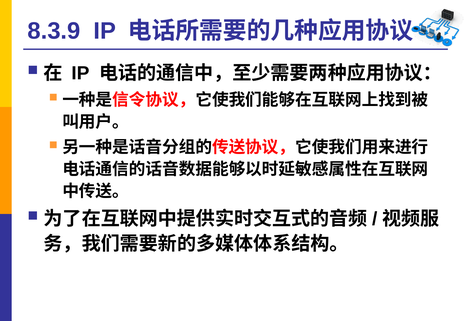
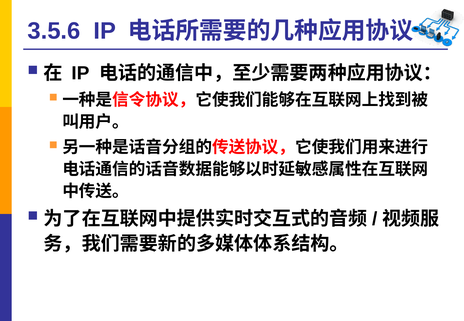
8.3.9: 8.3.9 -> 3.5.6 (54, 31)
